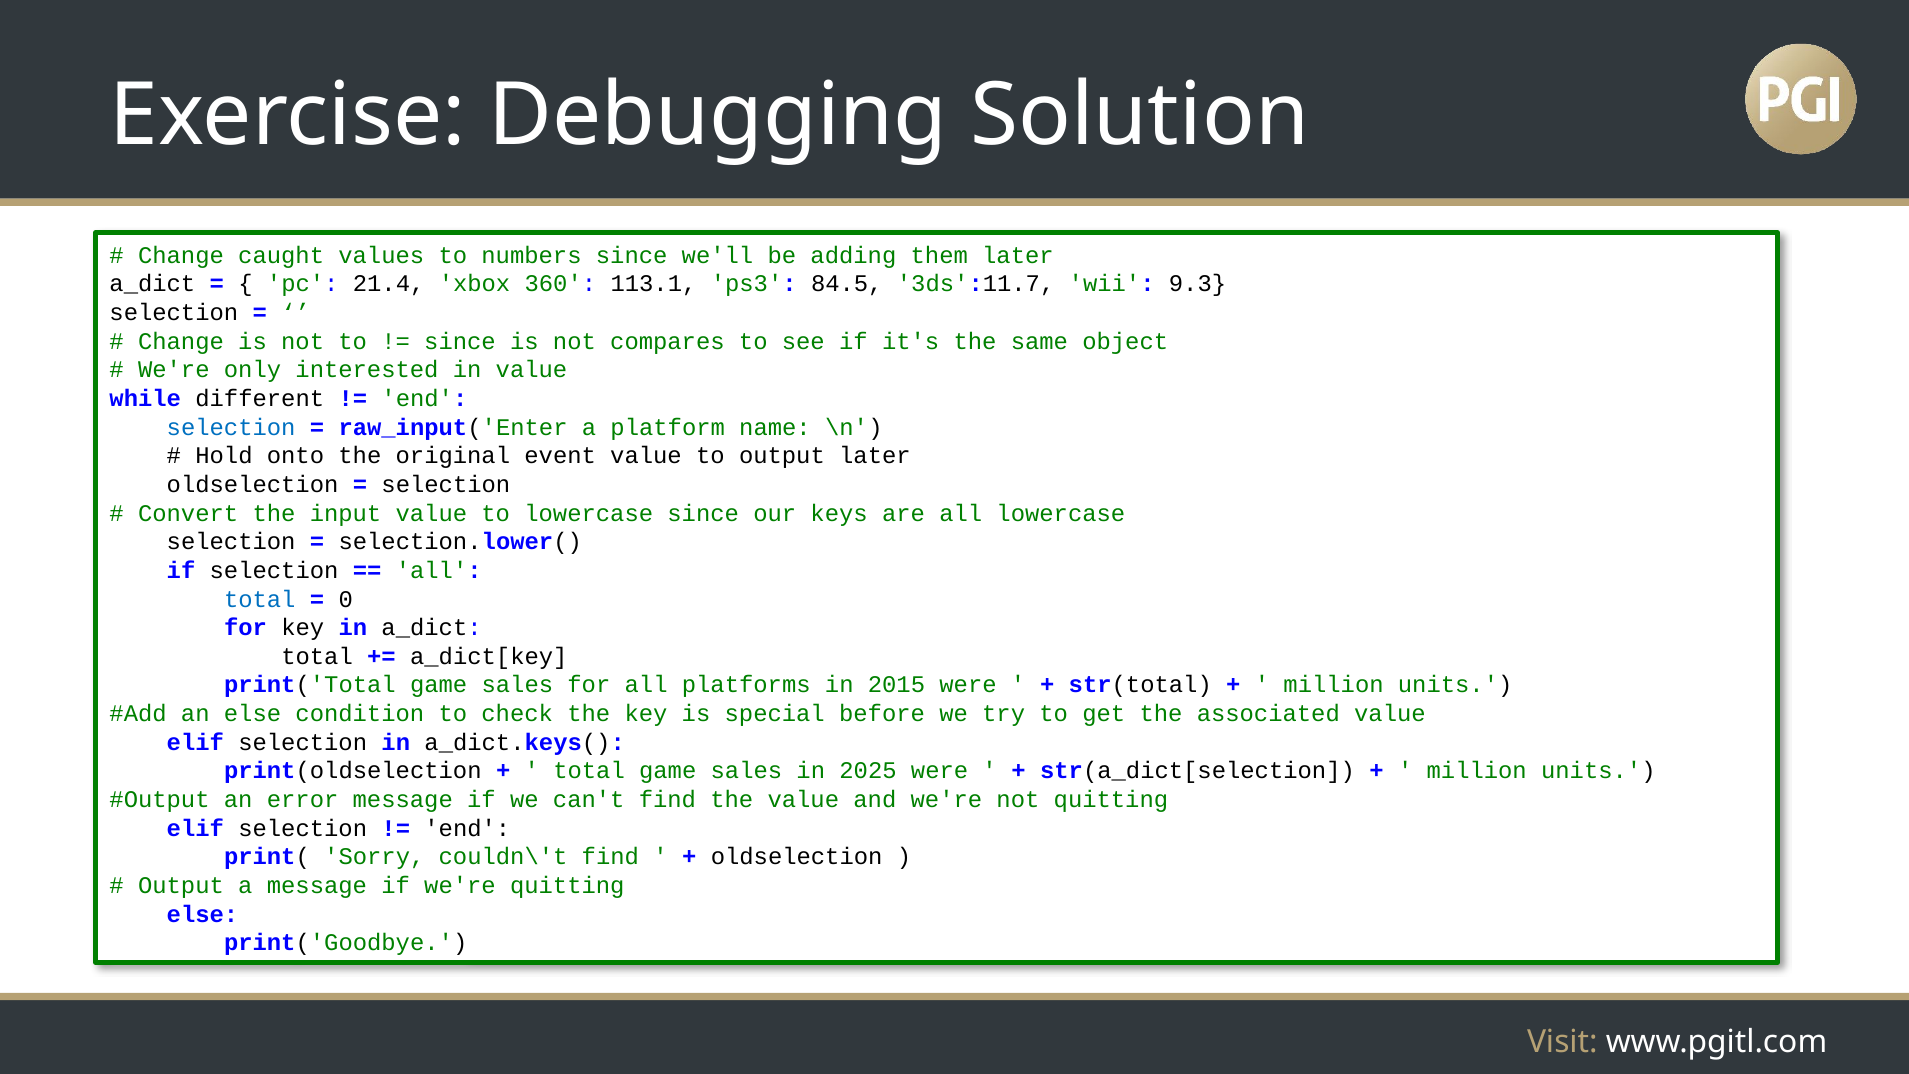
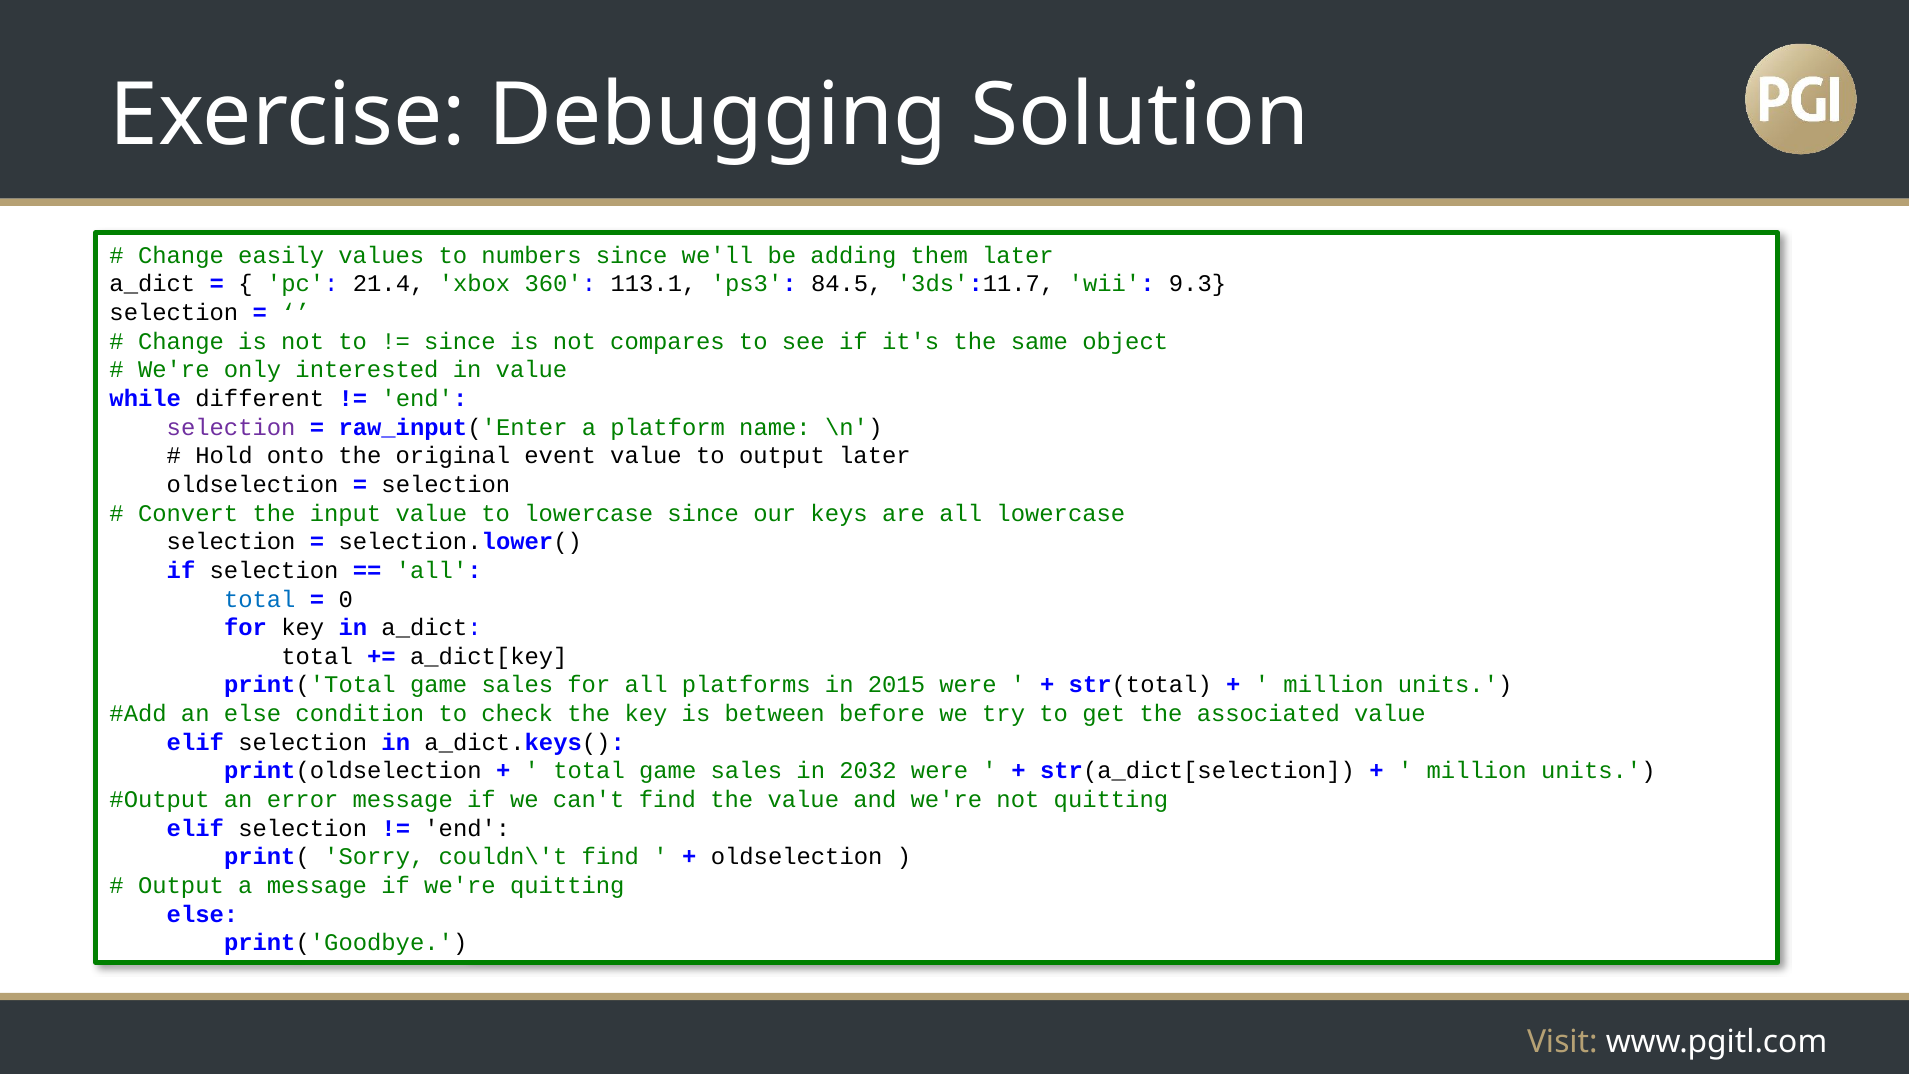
caught: caught -> easily (281, 255)
selection colour: blue -> purple (231, 427)
special: special -> between (775, 714)
2025: 2025 -> 2032 (868, 771)
